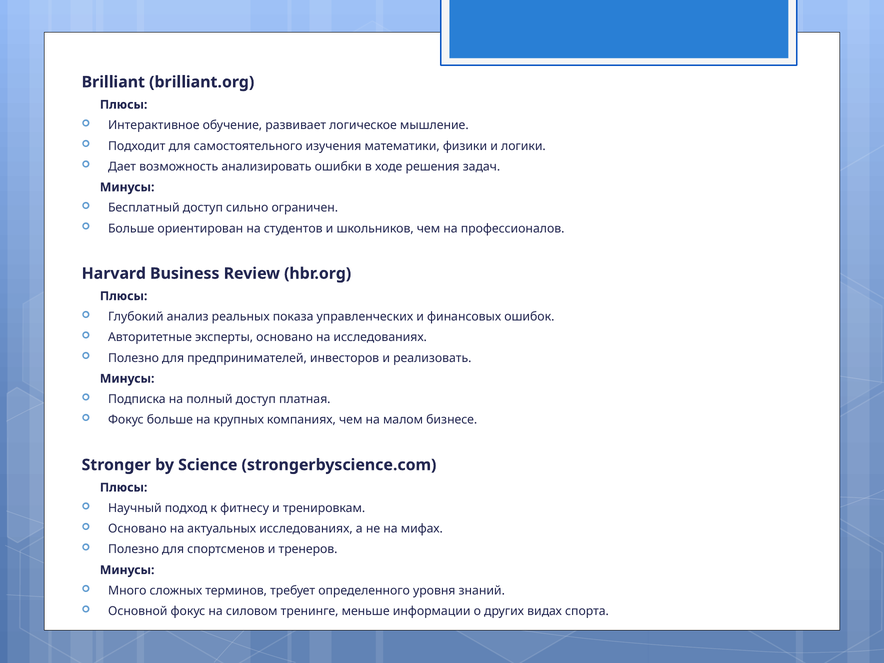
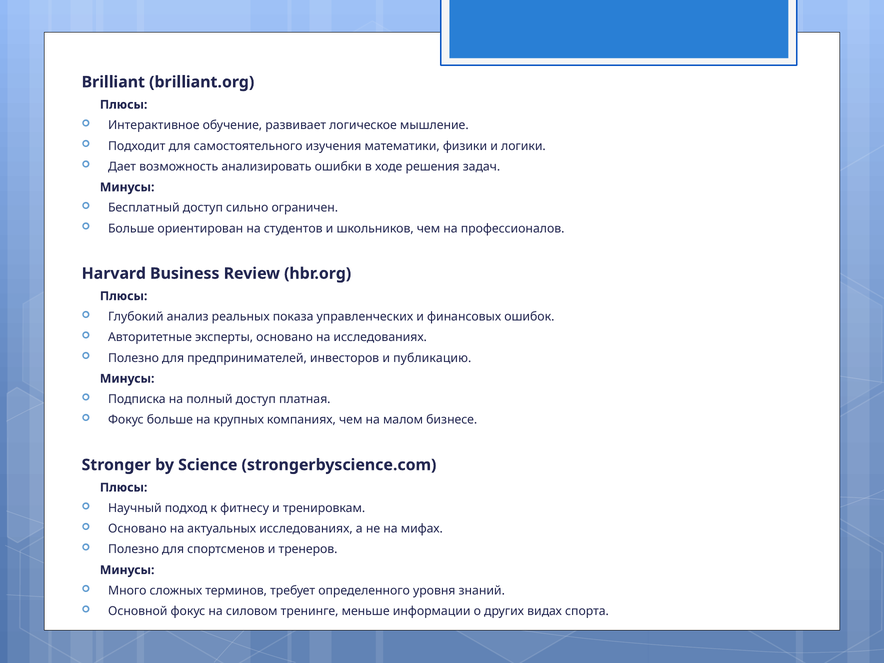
реализовать: реализовать -> публикацию (432, 358)
